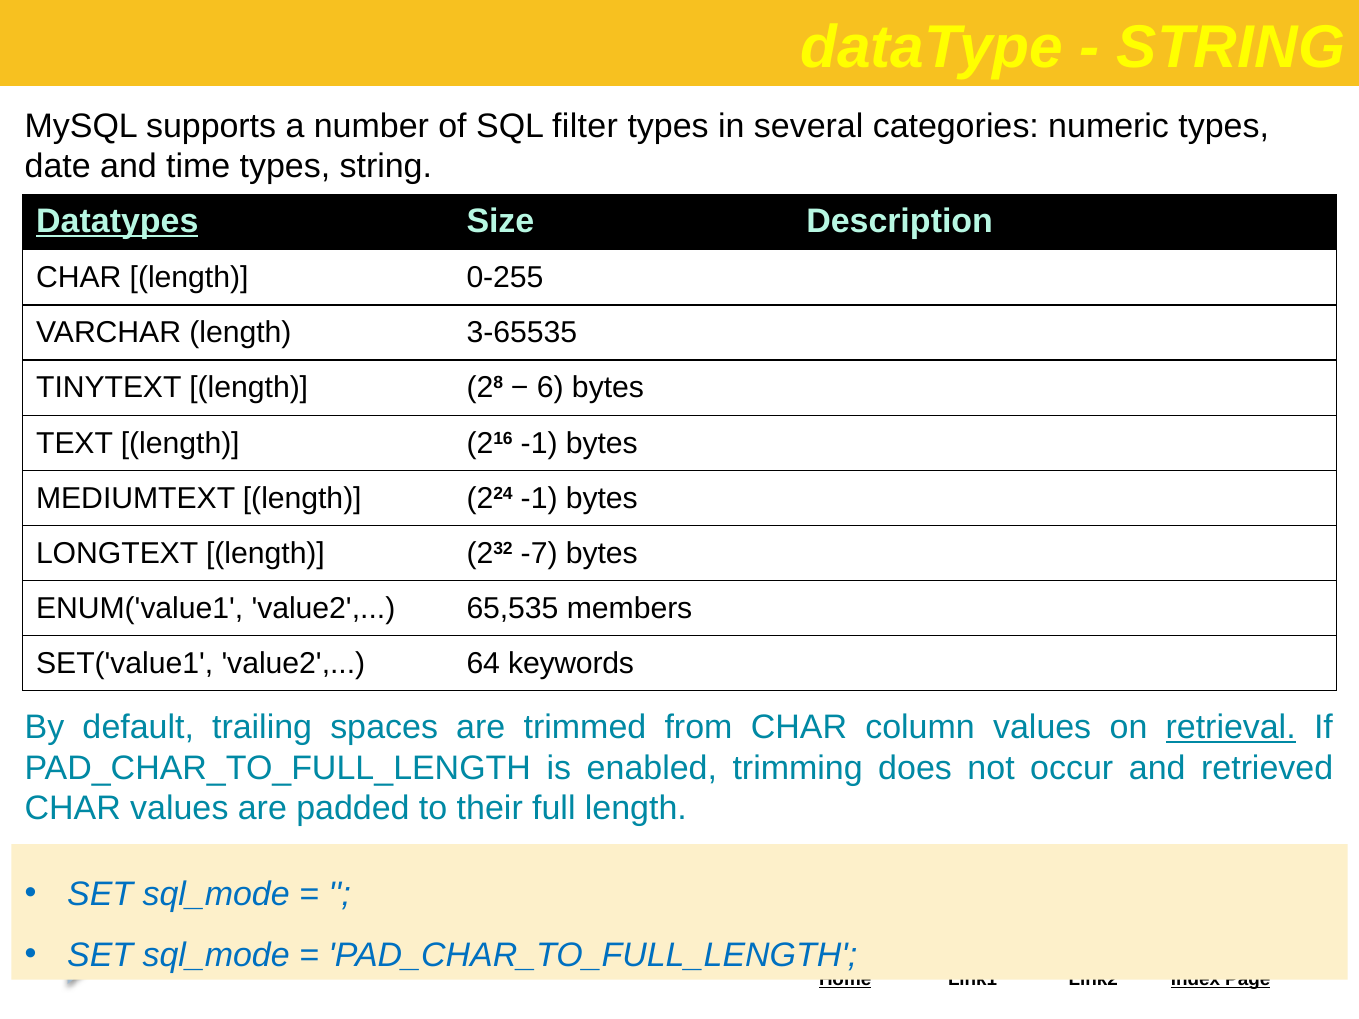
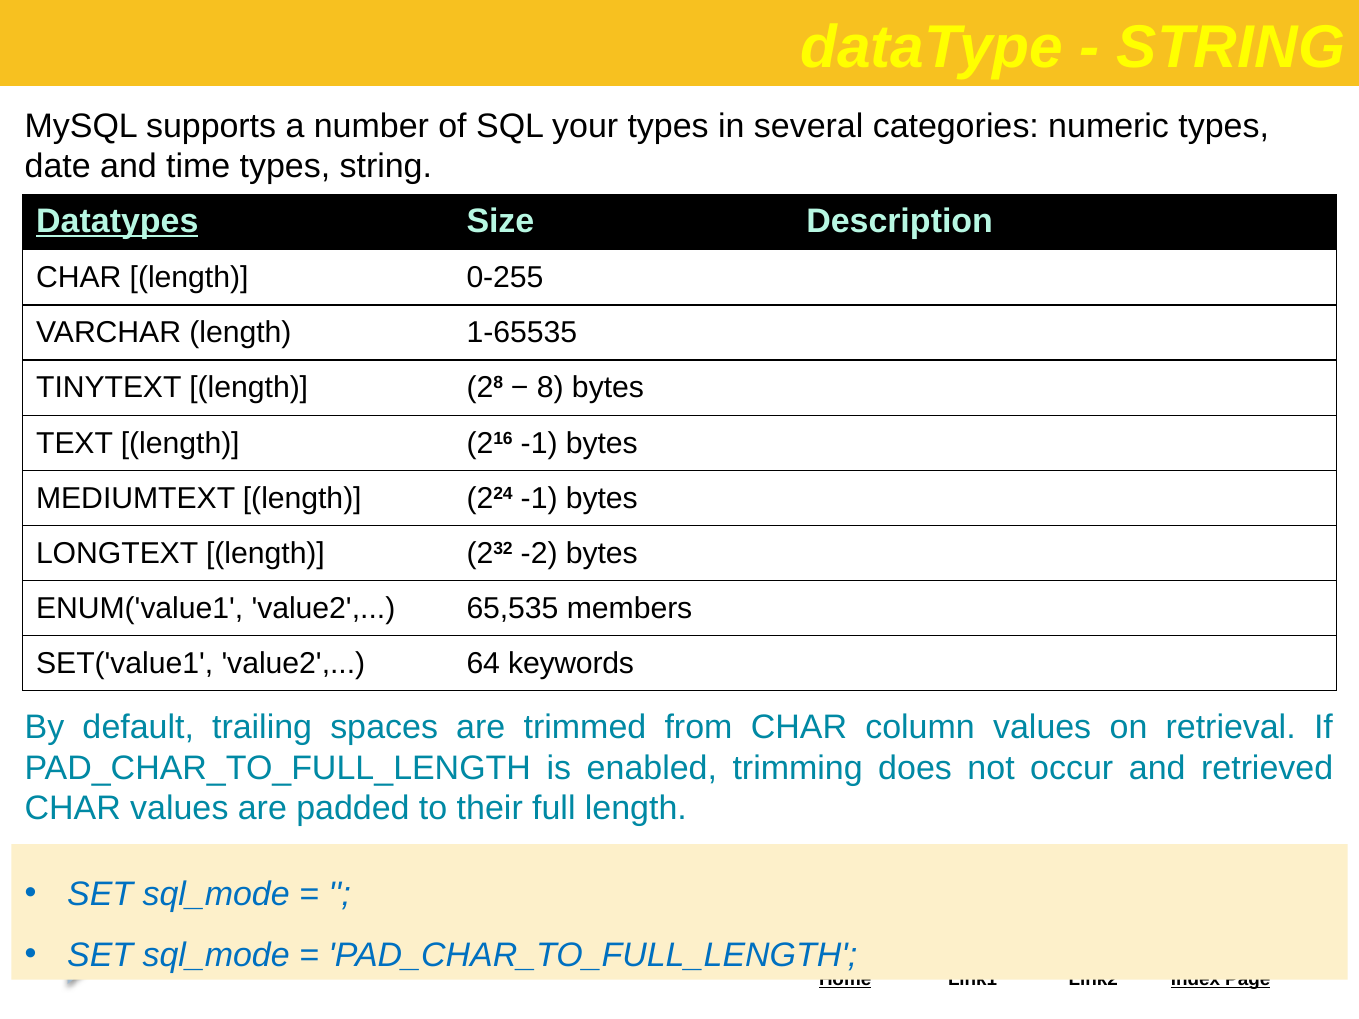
filter: filter -> your (585, 126)
3-65535: 3-65535 -> 1-65535 (522, 333)
6: 6 -> 8 (550, 388)
-7: -7 -> -2 (539, 553)
retrieval underline: present -> none (1231, 727)
